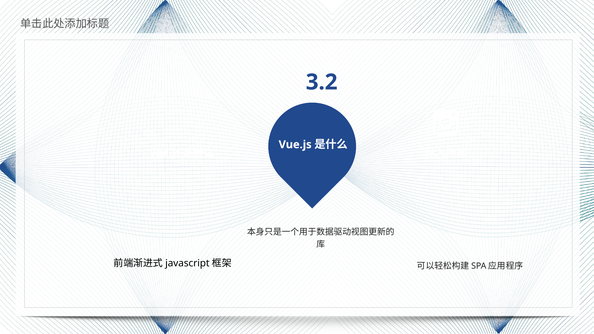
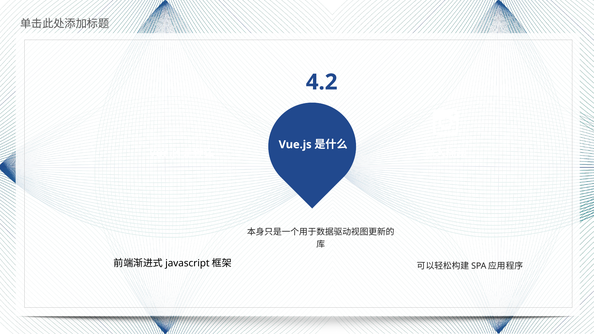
3.2: 3.2 -> 4.2 (322, 82)
